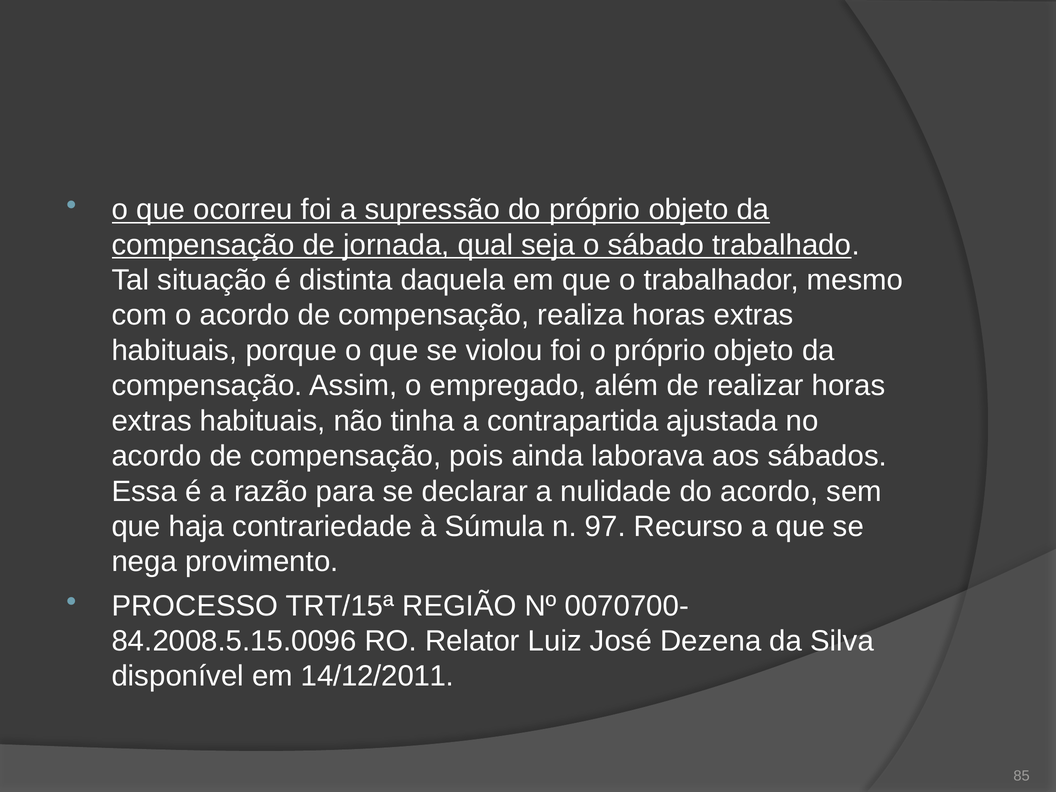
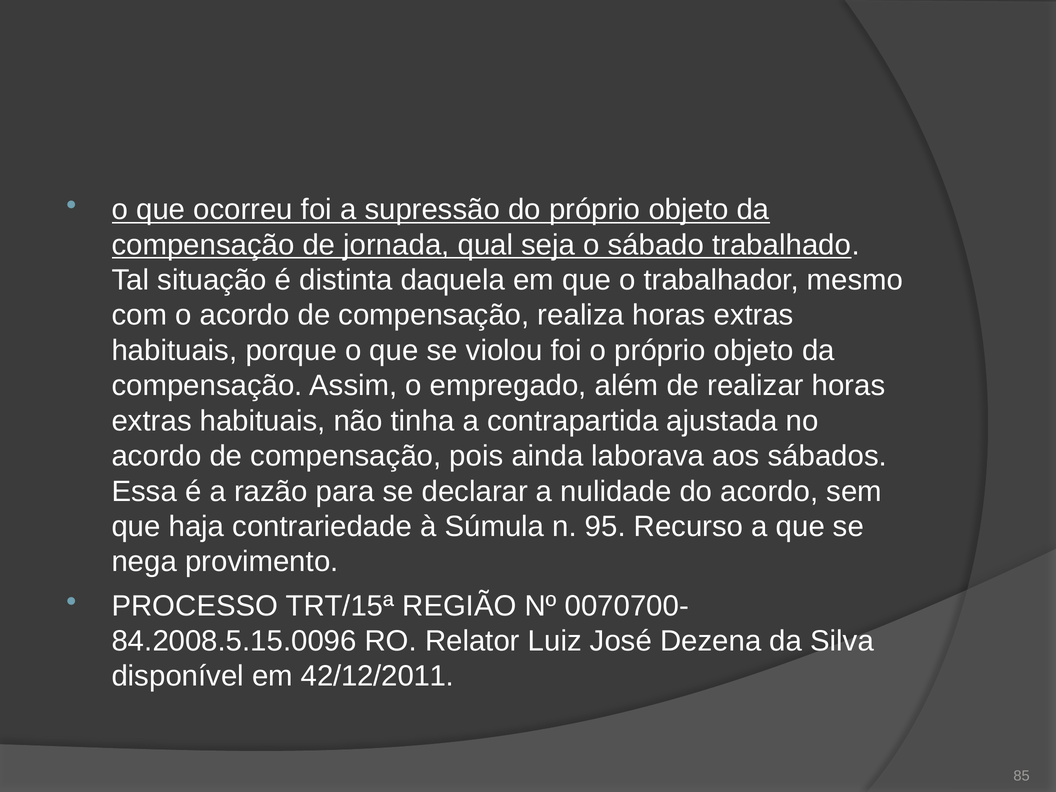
97: 97 -> 95 (605, 527)
14/12/2011: 14/12/2011 -> 42/12/2011 (378, 676)
